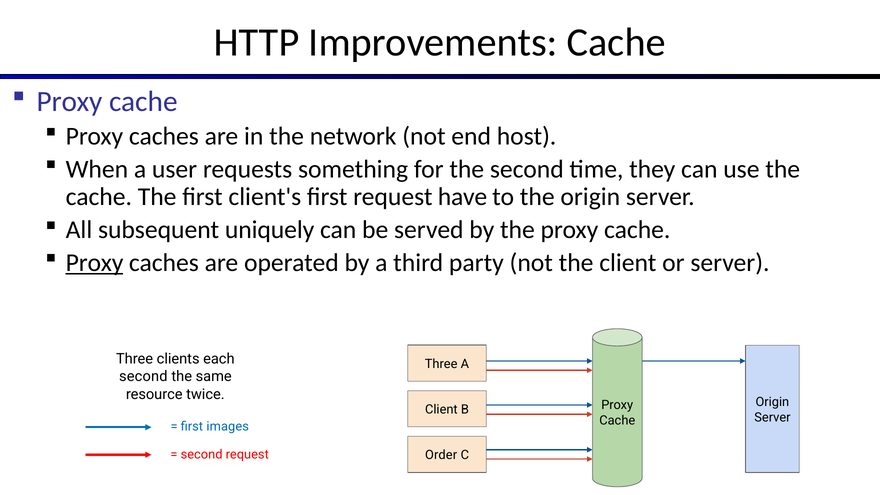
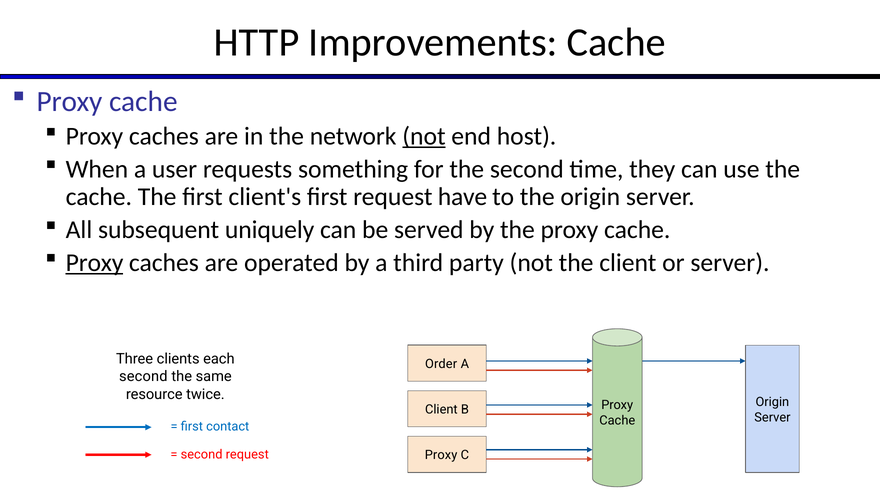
not underline: none -> present (424, 136)
Three: Three -> Order (441, 364)
images: images -> contact (228, 427)
Order: Order -> Proxy (441, 455)
